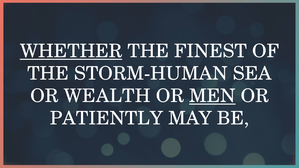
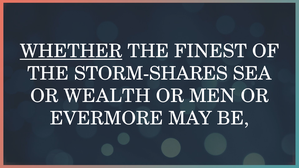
STORM-HUMAN: STORM-HUMAN -> STORM-SHARES (151, 74)
MEN underline: present -> none (212, 96)
PATIENTLY: PATIENTLY -> EVERMORE (106, 119)
